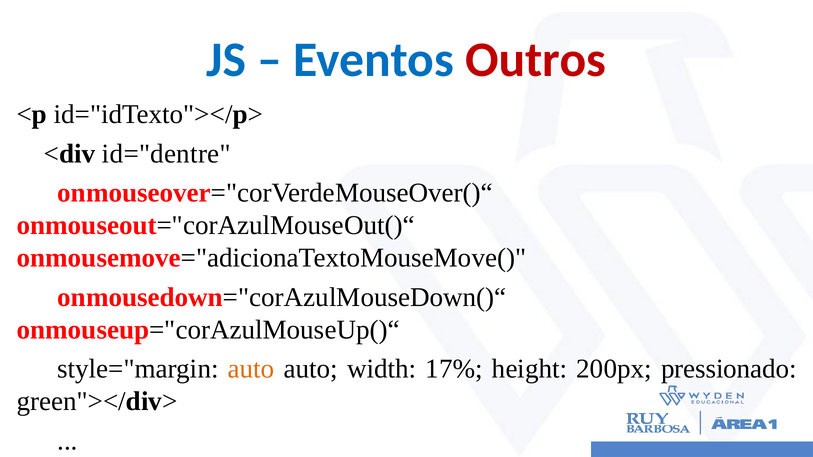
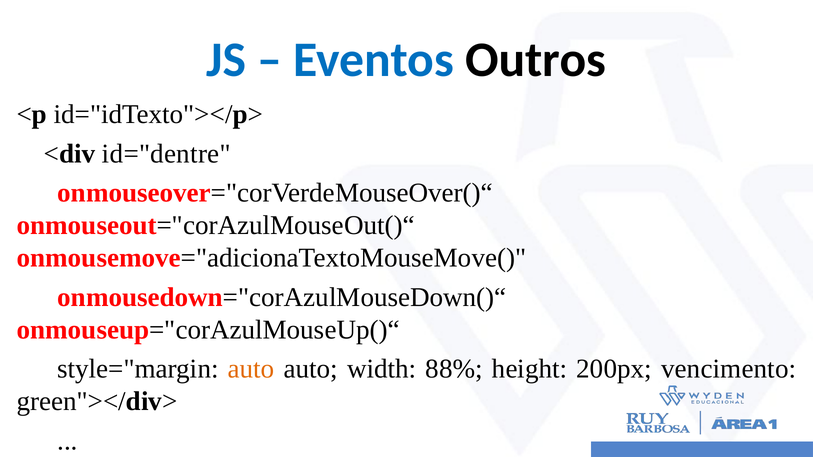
Outros colour: red -> black (536, 60)
17%: 17% -> 88% (454, 369)
pressionado: pressionado -> vencimento (729, 369)
